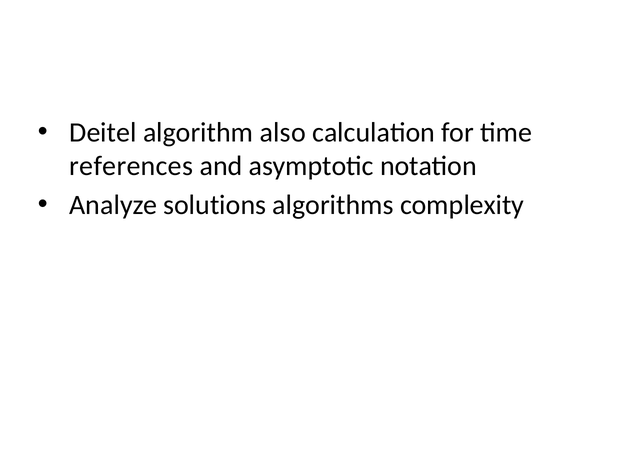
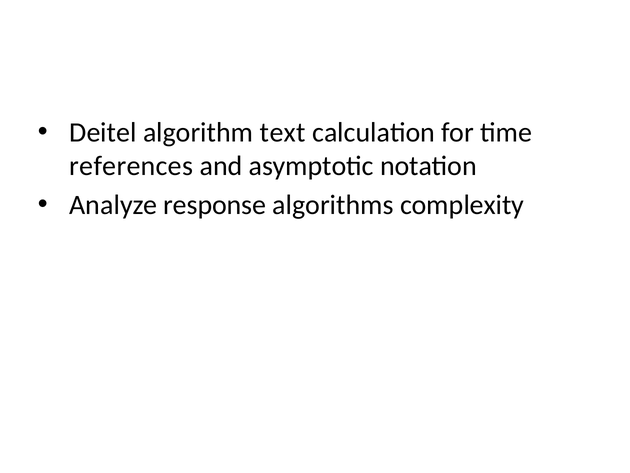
also: also -> text (283, 132)
solutions: solutions -> response (215, 205)
